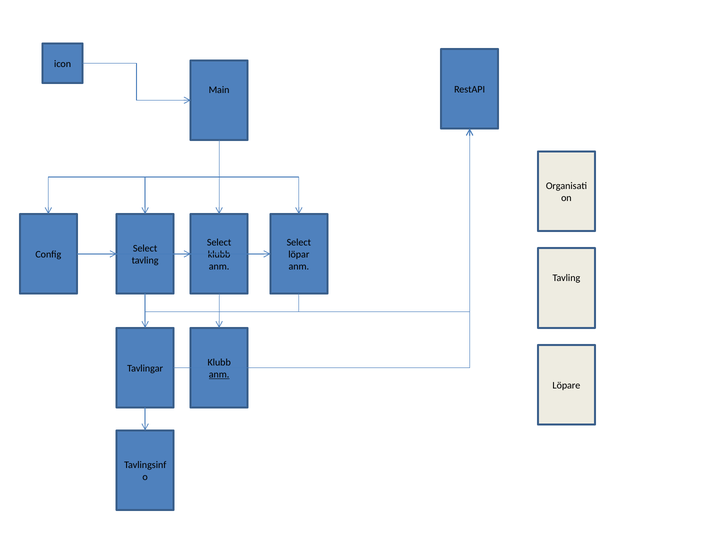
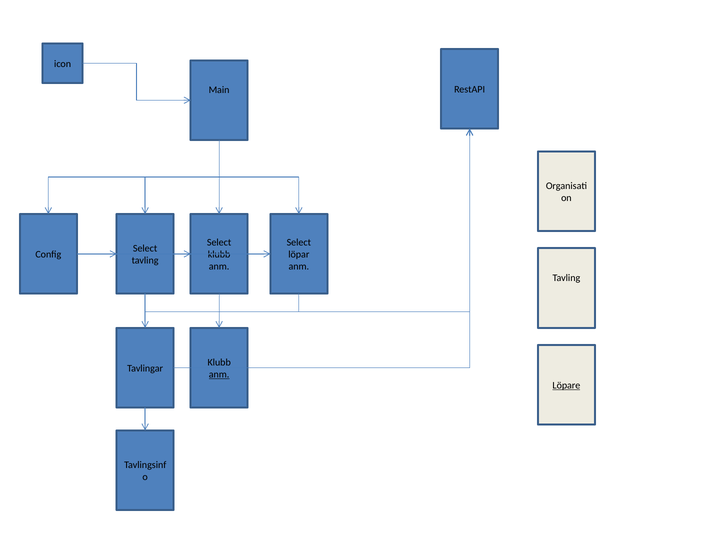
Löpare underline: none -> present (566, 386)
